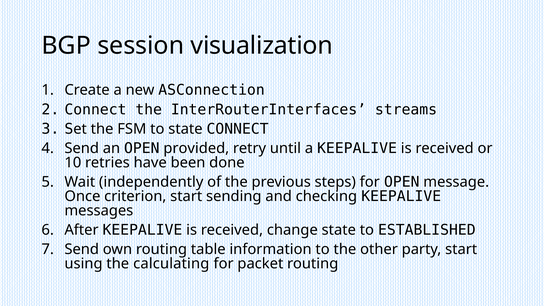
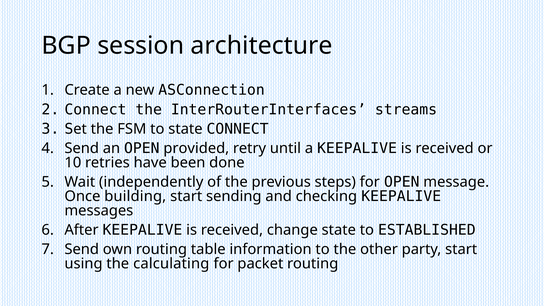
visualization: visualization -> architecture (262, 46)
criterion: criterion -> building (135, 196)
